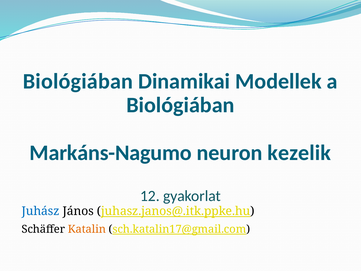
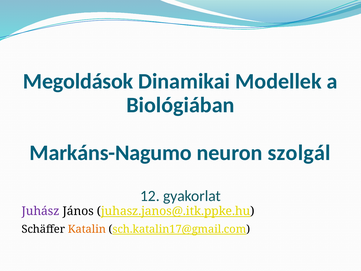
Biológiában: Biológiában -> Megoldások (78, 81)
kezelik: kezelik -> szolgál (299, 153)
Juhász colour: blue -> purple (41, 211)
